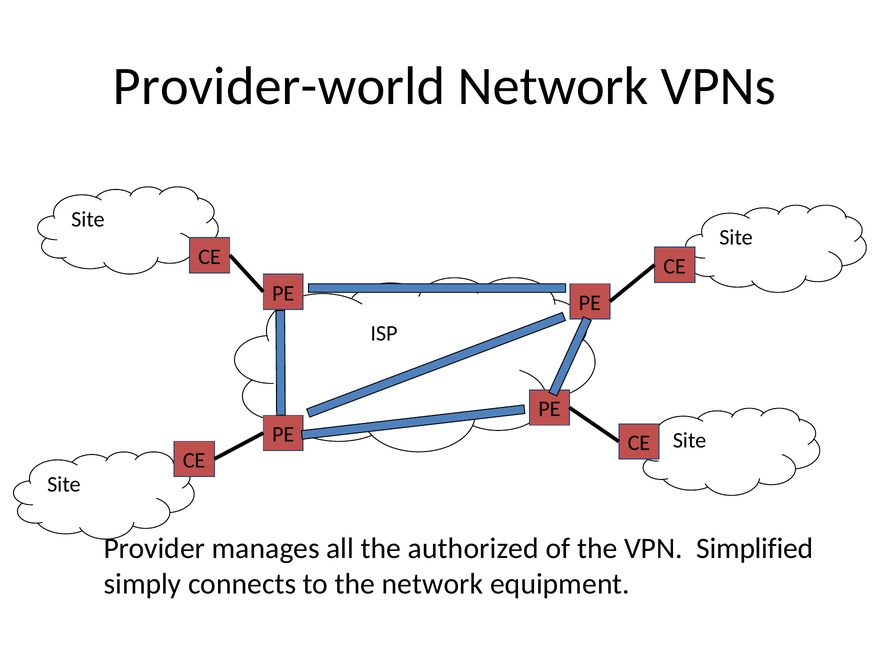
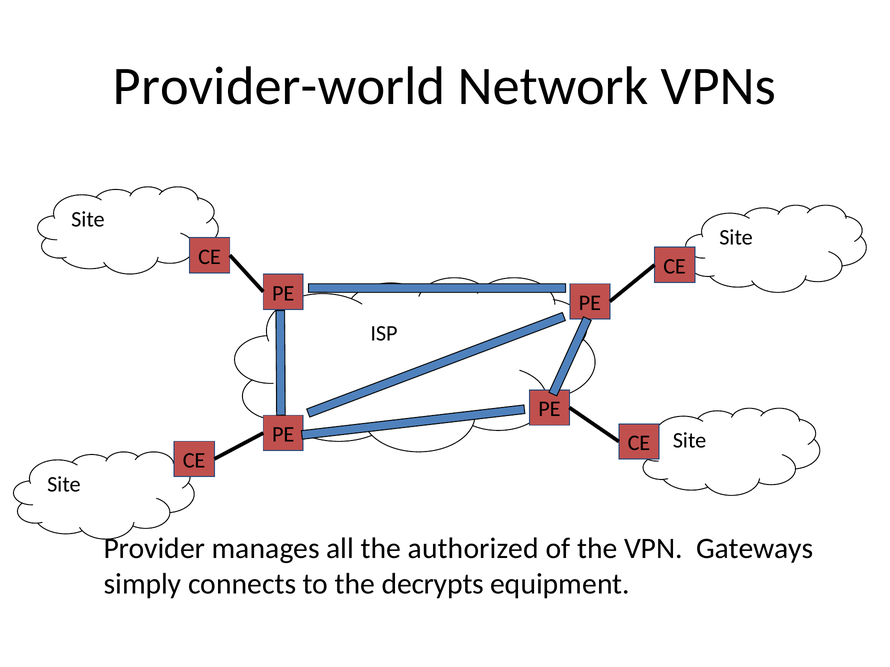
Simplified: Simplified -> Gateways (755, 549)
the network: network -> decrypts (433, 584)
